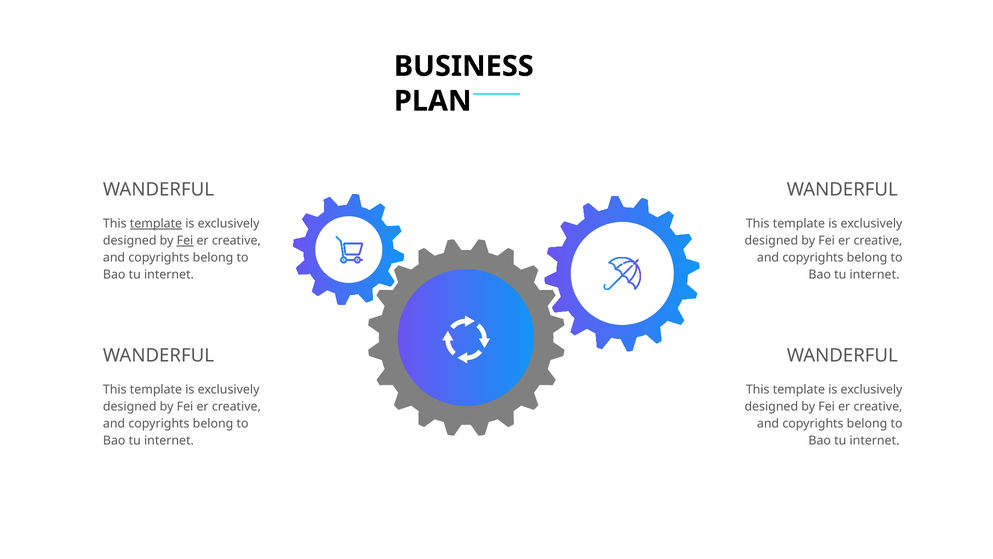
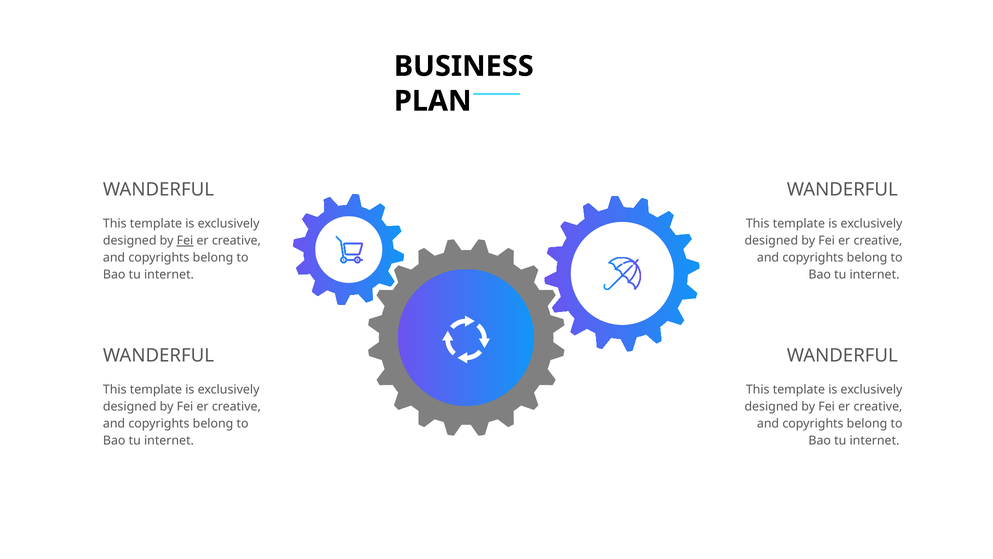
template underline: present -> none (156, 224)
